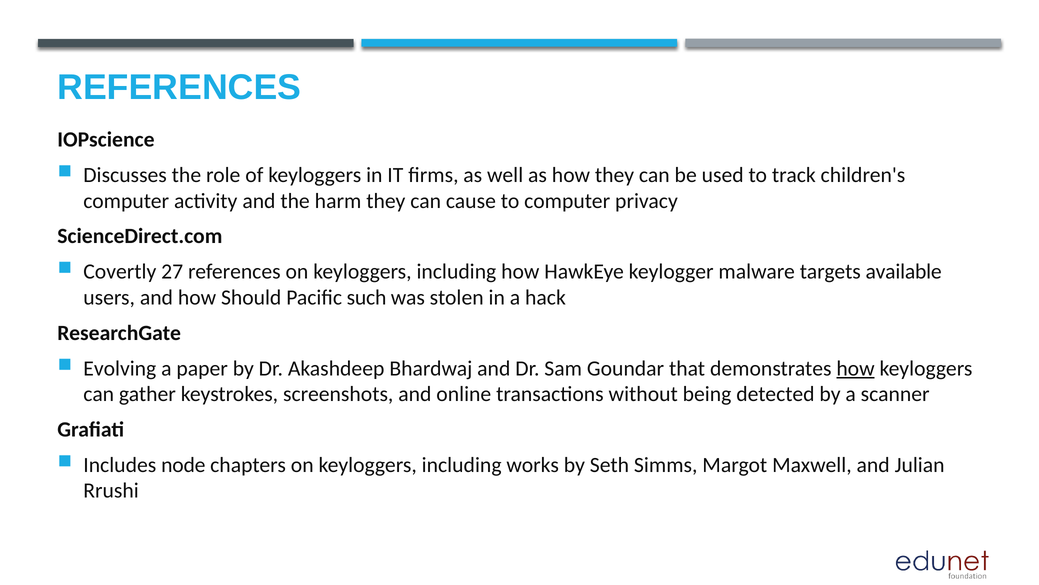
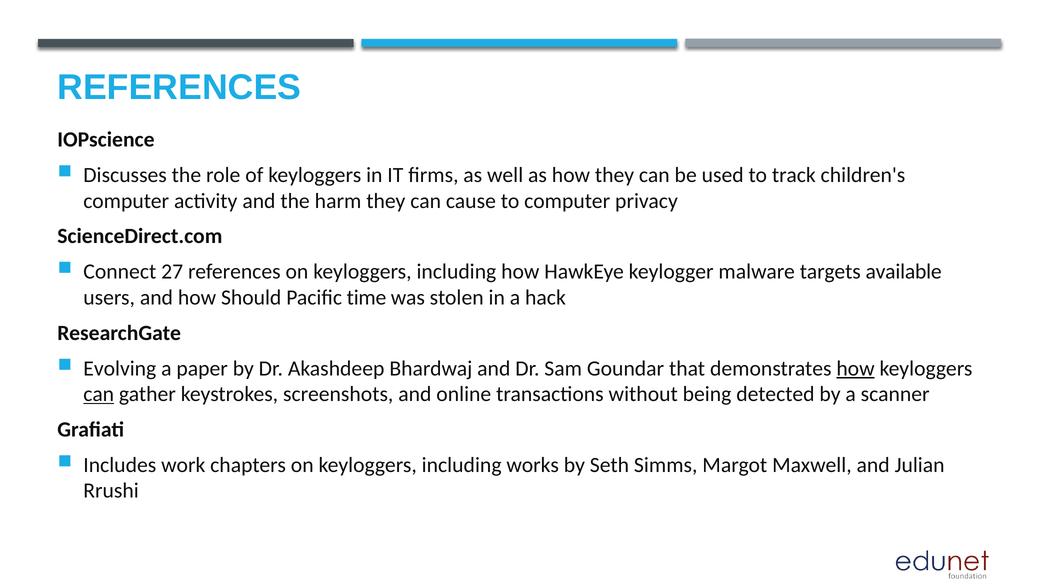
Covertly: Covertly -> Connect (120, 271)
such: such -> time (367, 297)
can underline: none -> present (99, 394)
node: node -> work (183, 465)
